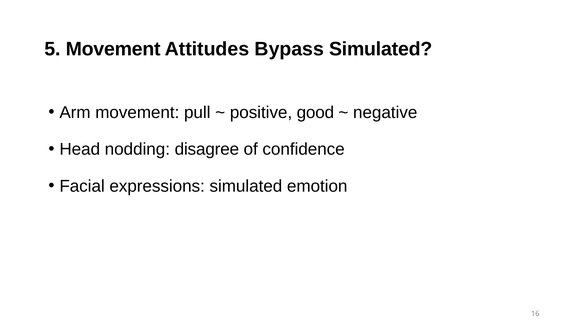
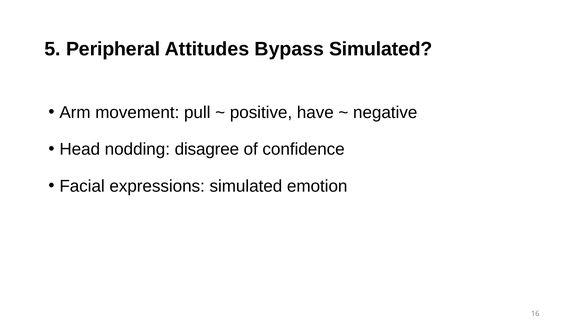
5 Movement: Movement -> Peripheral (113, 49)
good: good -> have (315, 112)
